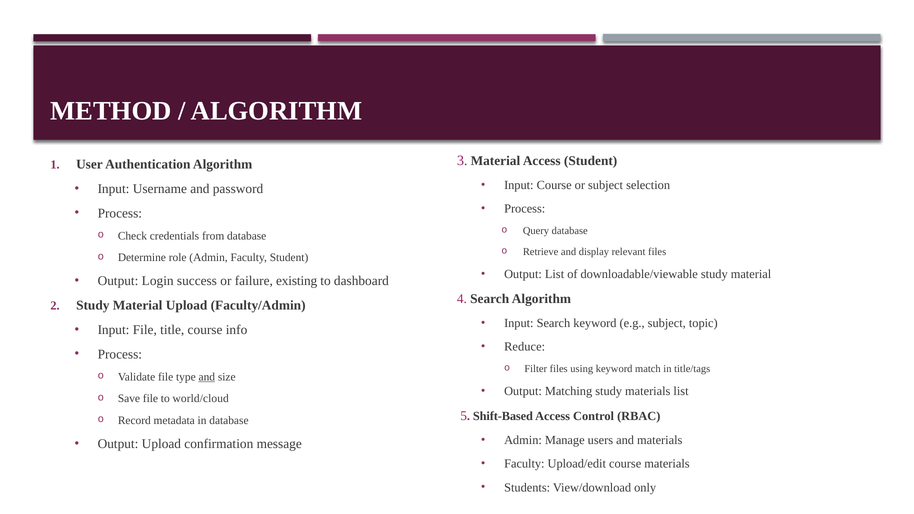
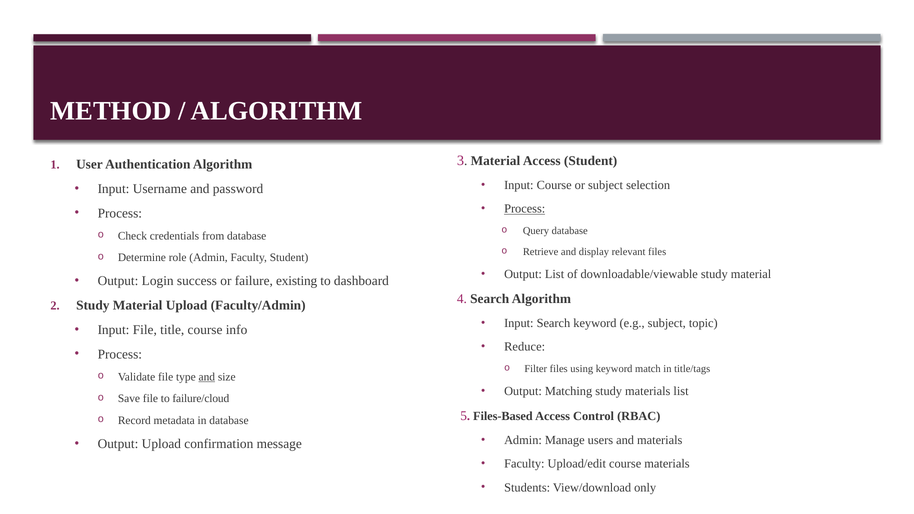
Process underline: none -> present (525, 209)
world/cloud: world/cloud -> failure/cloud (201, 399)
Shift-Based: Shift-Based -> Files-Based (503, 416)
